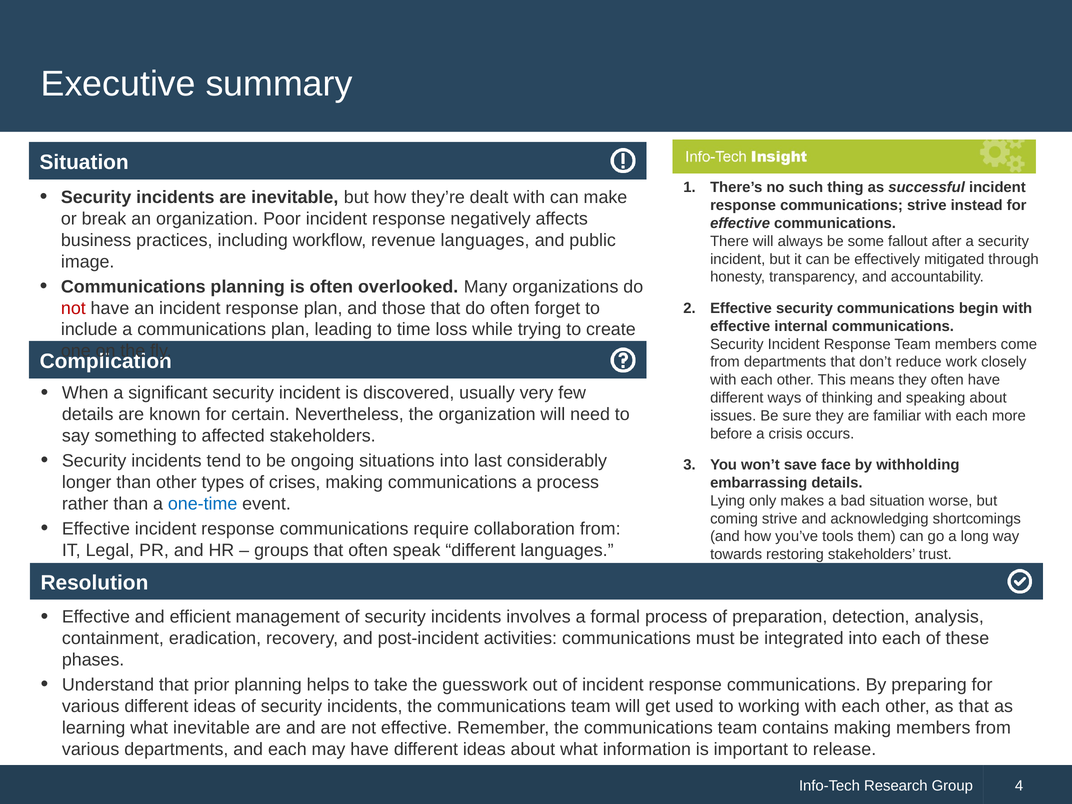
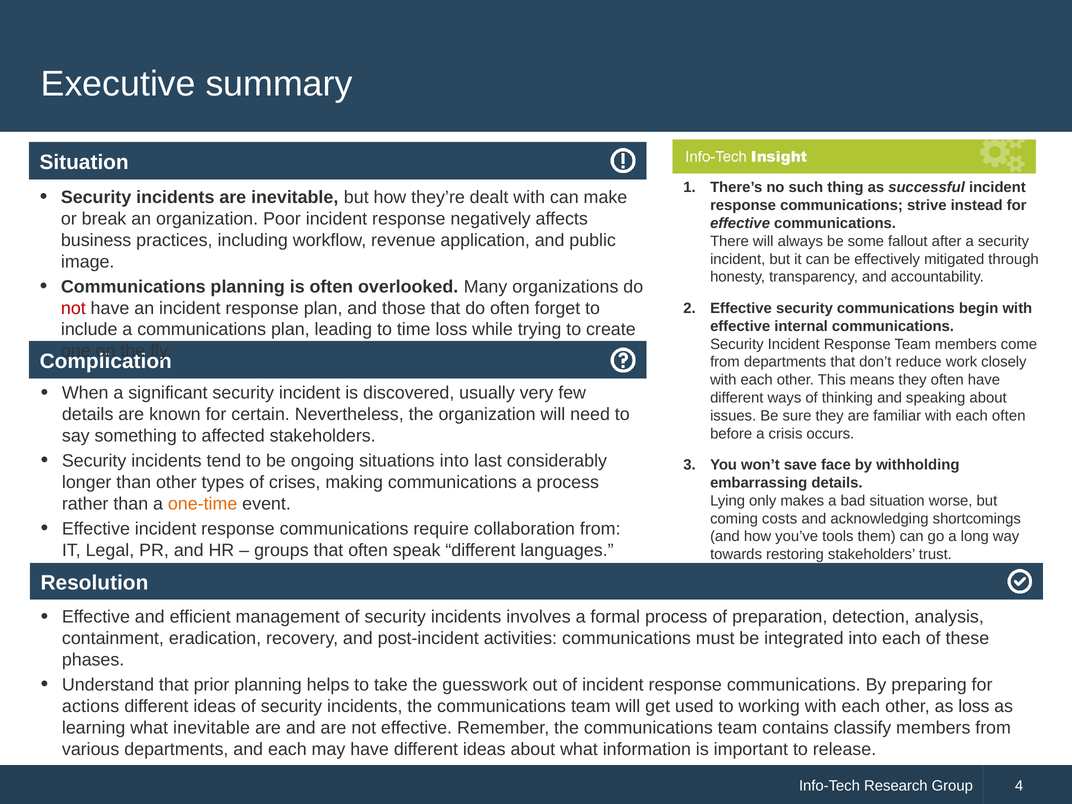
revenue languages: languages -> application (485, 240)
each more: more -> often (1009, 416)
one-time colour: blue -> orange (203, 504)
coming strive: strive -> costs (780, 519)
various: various -> actions (91, 706)
as that: that -> loss (974, 706)
contains making: making -> classify (862, 728)
